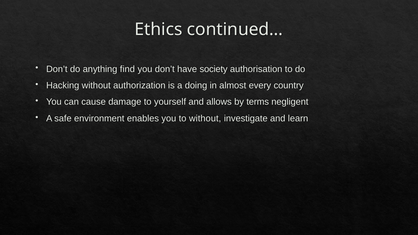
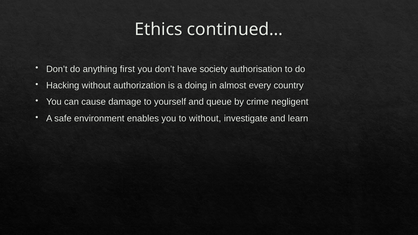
find: find -> first (127, 69)
allows: allows -> queue (219, 102)
terms: terms -> crime (258, 102)
